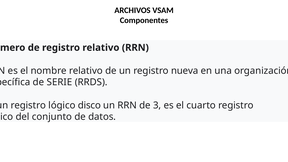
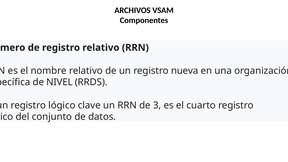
SERIE: SERIE -> NIVEL (60, 82)
disco: disco -> clave (89, 105)
